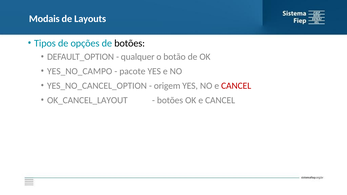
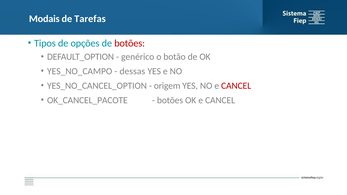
Layouts: Layouts -> Tarefas (90, 19)
botões colour: black -> red (130, 43)
qualquer: qualquer -> genérico (138, 57)
pacote: pacote -> dessas (132, 71)
OK_CANCEL_LAYOUT: OK_CANCEL_LAYOUT -> OK_CANCEL_PACOTE (87, 100)
